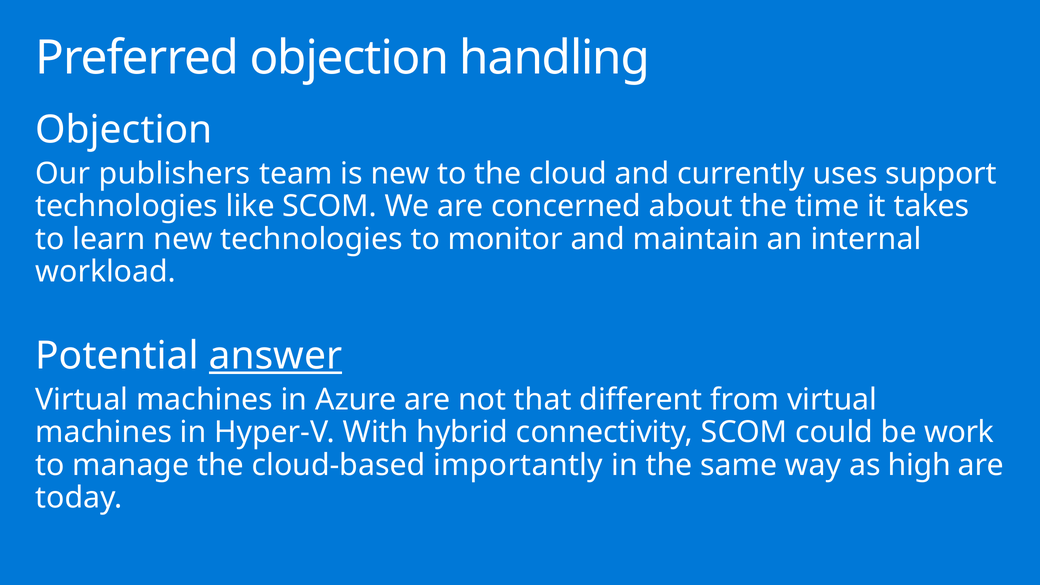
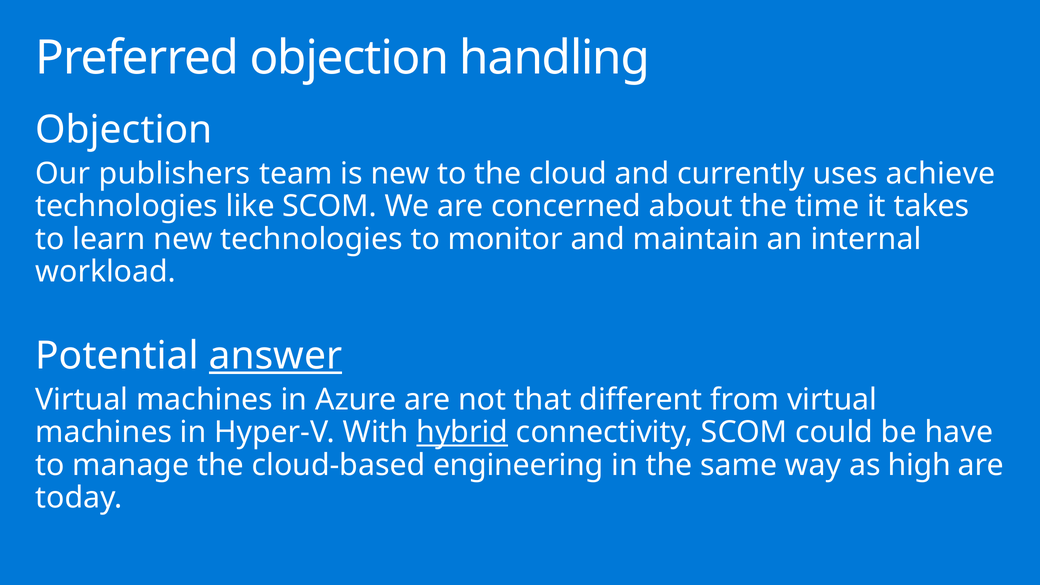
support: support -> achieve (941, 174)
hybrid underline: none -> present (462, 432)
work: work -> have (959, 432)
importantly: importantly -> engineering (518, 465)
